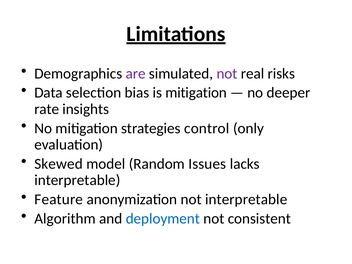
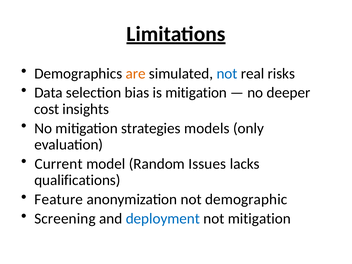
are colour: purple -> orange (136, 74)
not colour: purple -> blue (227, 74)
rate: rate -> cost (47, 109)
control: control -> models (207, 128)
Skewed: Skewed -> Current (59, 164)
interpretable: interpretable -> qualifications (77, 180)
not interpretable: interpretable -> demographic (246, 199)
Algorithm: Algorithm -> Screening (65, 219)
not consistent: consistent -> mitigation (259, 219)
